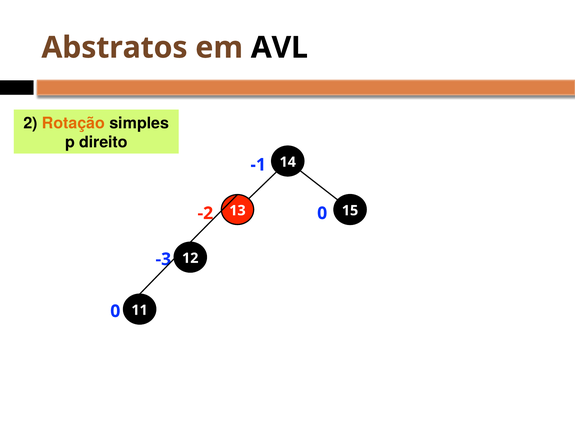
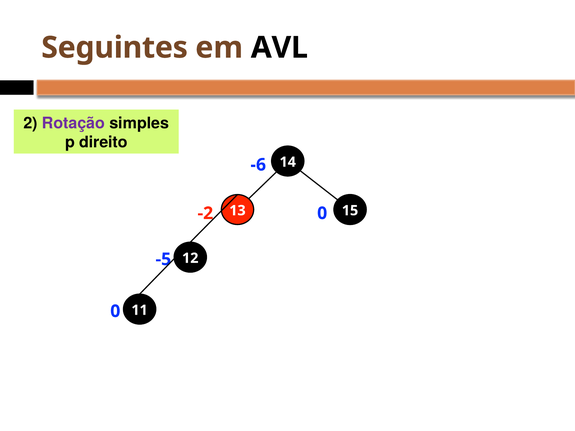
Abstratos: Abstratos -> Seguintes (115, 48)
Rotação colour: orange -> purple (73, 123)
-1: -1 -> -6 (258, 165)
-3: -3 -> -5 (163, 259)
